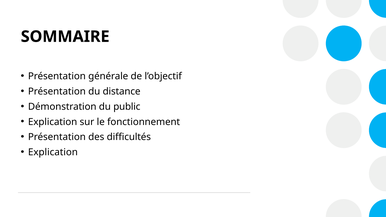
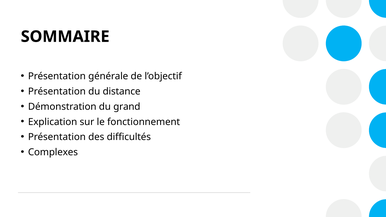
public: public -> grand (127, 107)
Explication: Explication -> Complexes (53, 152)
